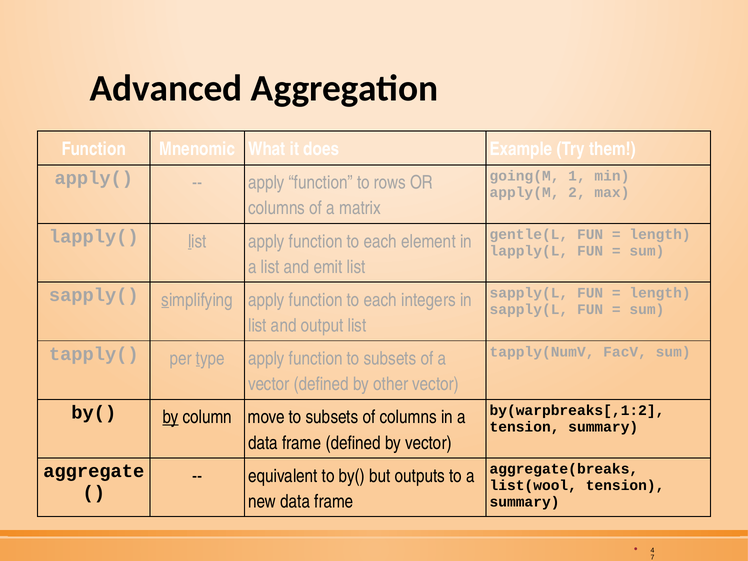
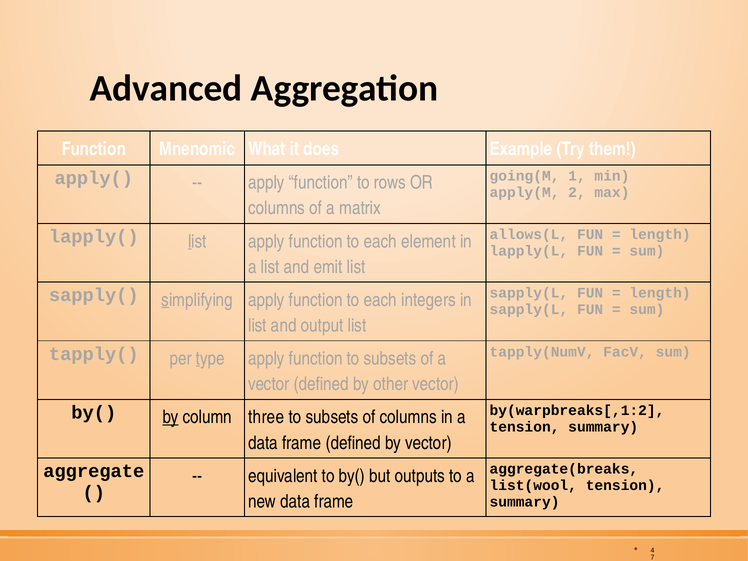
gentle(L: gentle(L -> allows(L (529, 235)
move: move -> three (266, 417)
